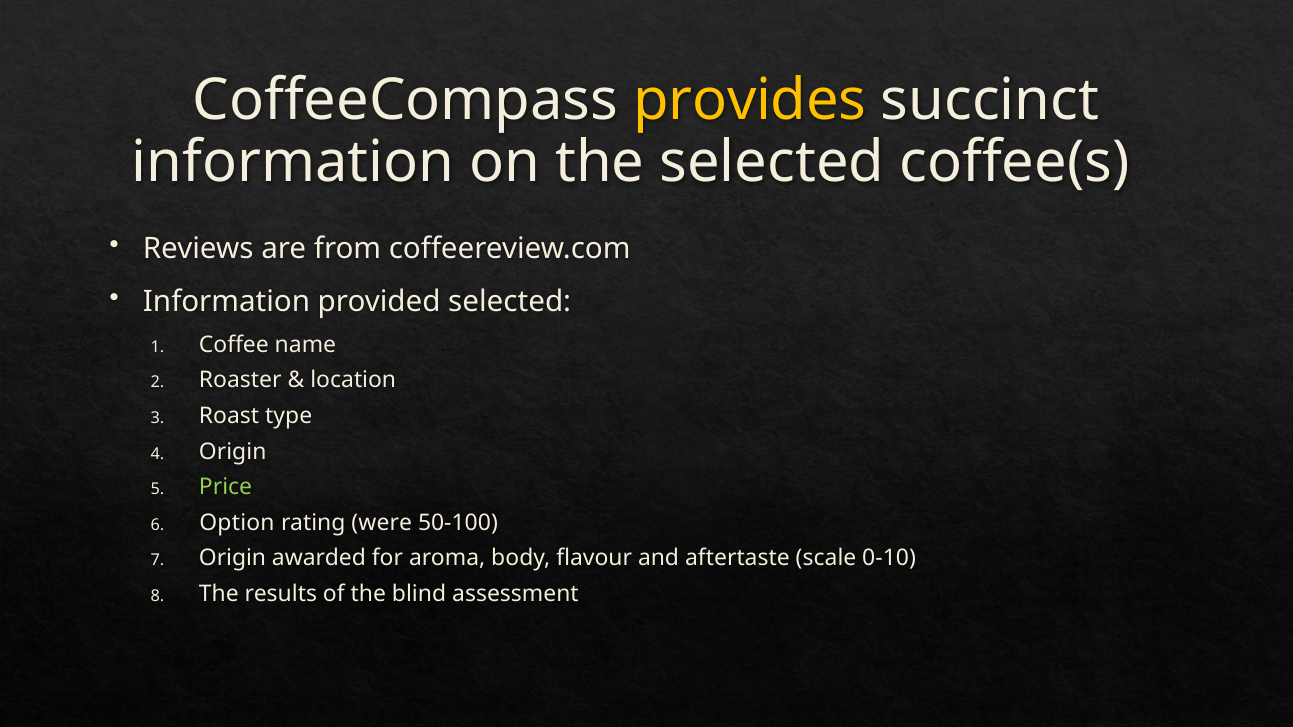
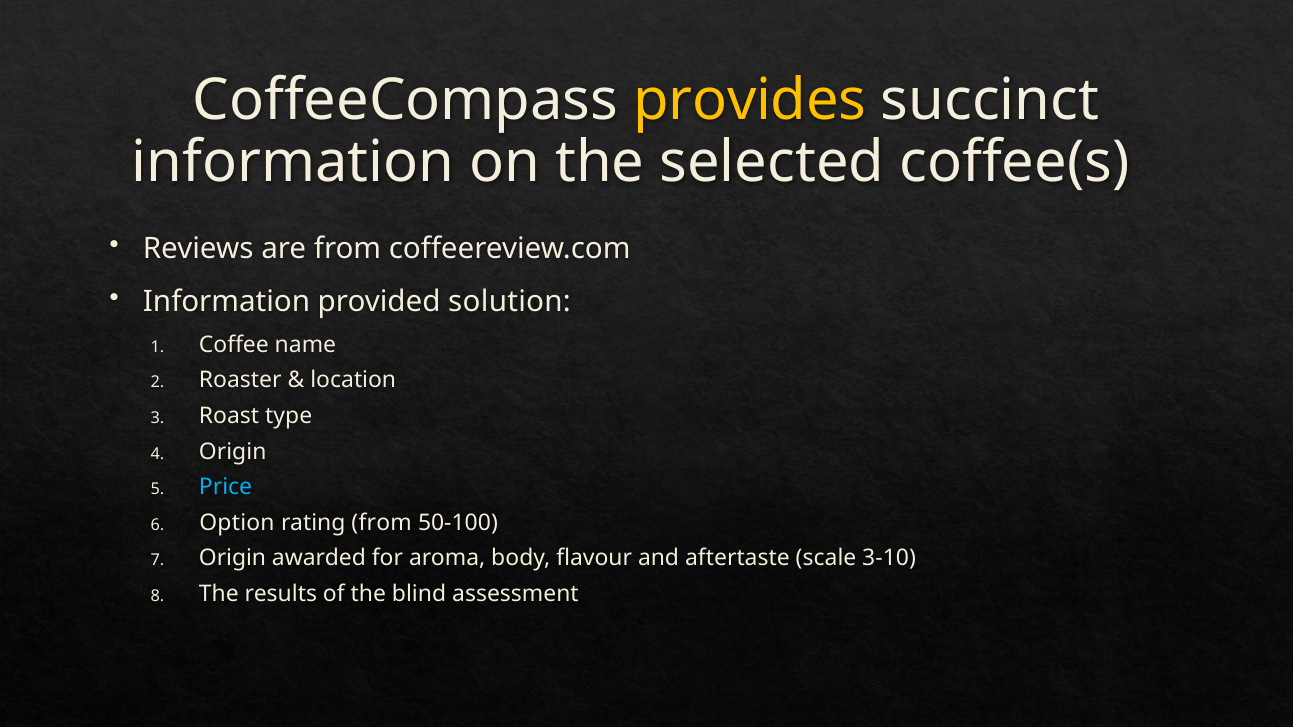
provided selected: selected -> solution (510, 302)
Price colour: light green -> light blue (226, 487)
rating were: were -> from (382, 523)
0-10: 0-10 -> 3-10 (889, 559)
